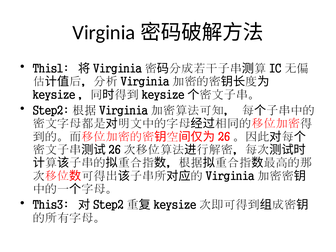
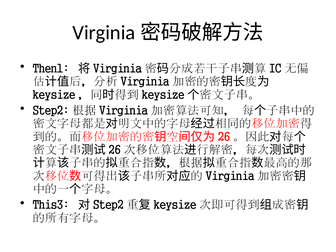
This1: This1 -> Then1 (51, 69)
